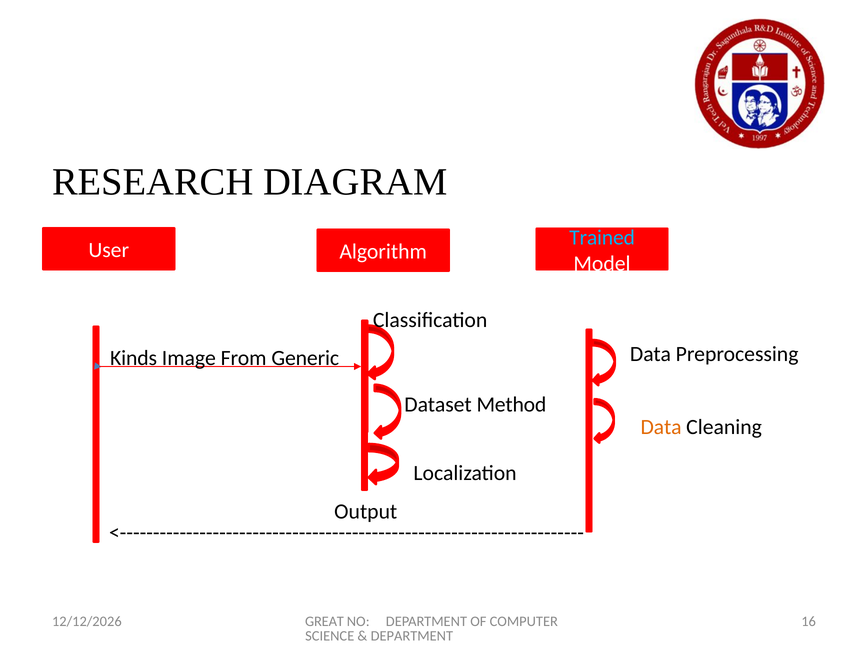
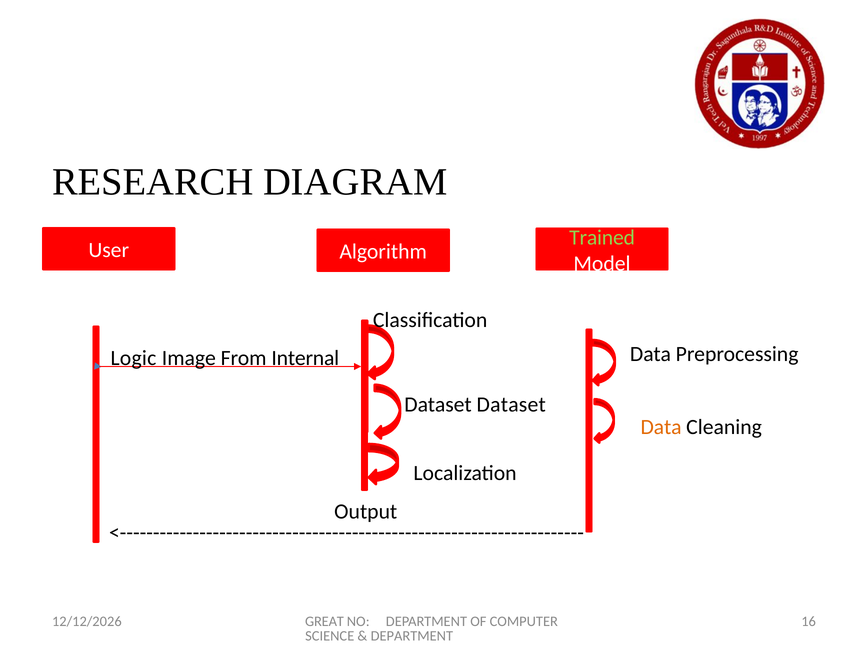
Trained colour: light blue -> light green (602, 238)
Kinds: Kinds -> Logic (133, 358)
Generic: Generic -> Internal (305, 358)
Dataset Method: Method -> Dataset (511, 405)
